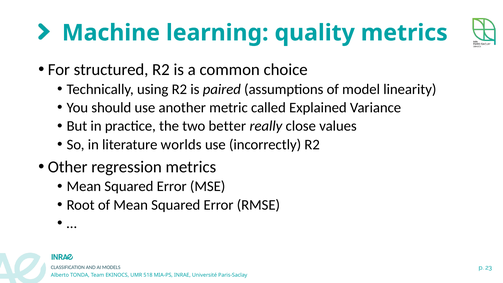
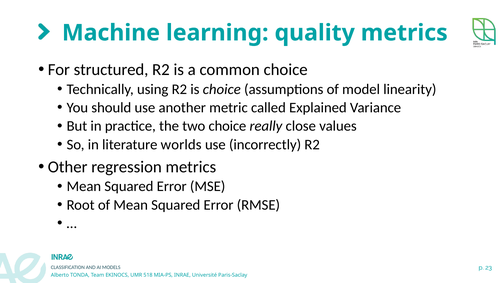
is paired: paired -> choice (222, 89)
two better: better -> choice (227, 126)
